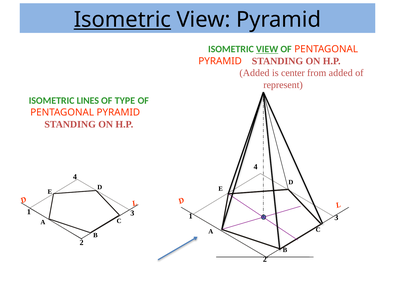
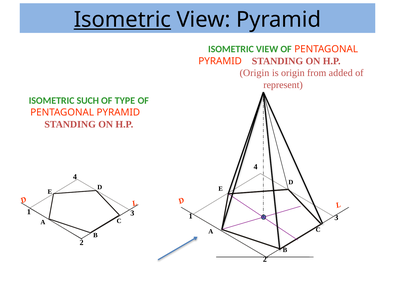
VIEW underline: present -> none (267, 49)
Added: Added -> Origin (254, 73)
is center: center -> origin (293, 73)
LINES: LINES -> SUCH (88, 101)
